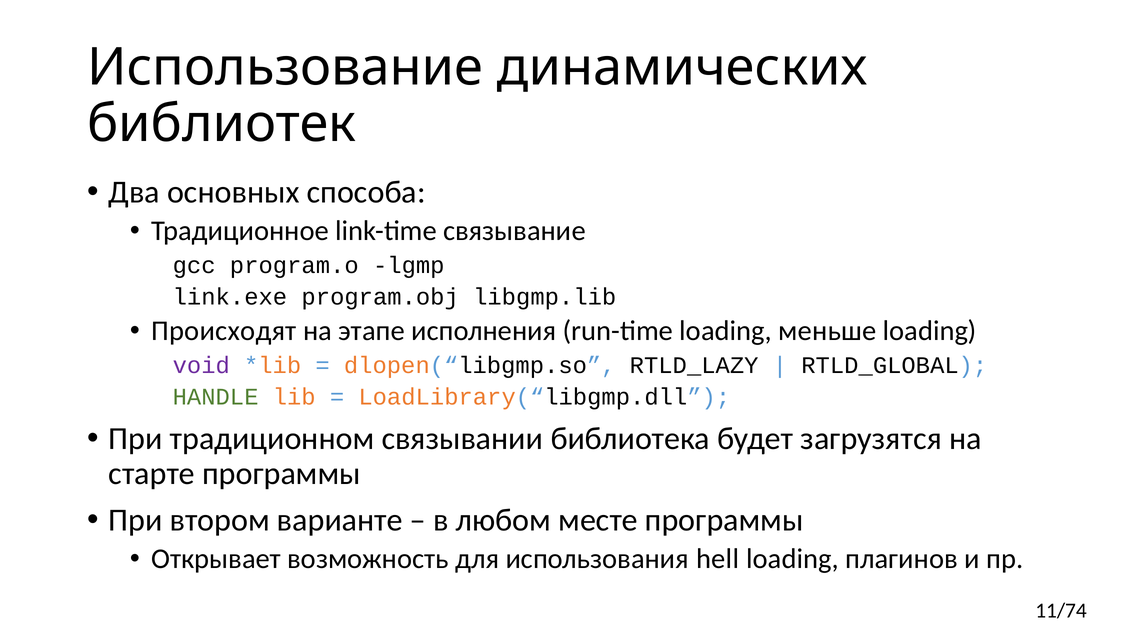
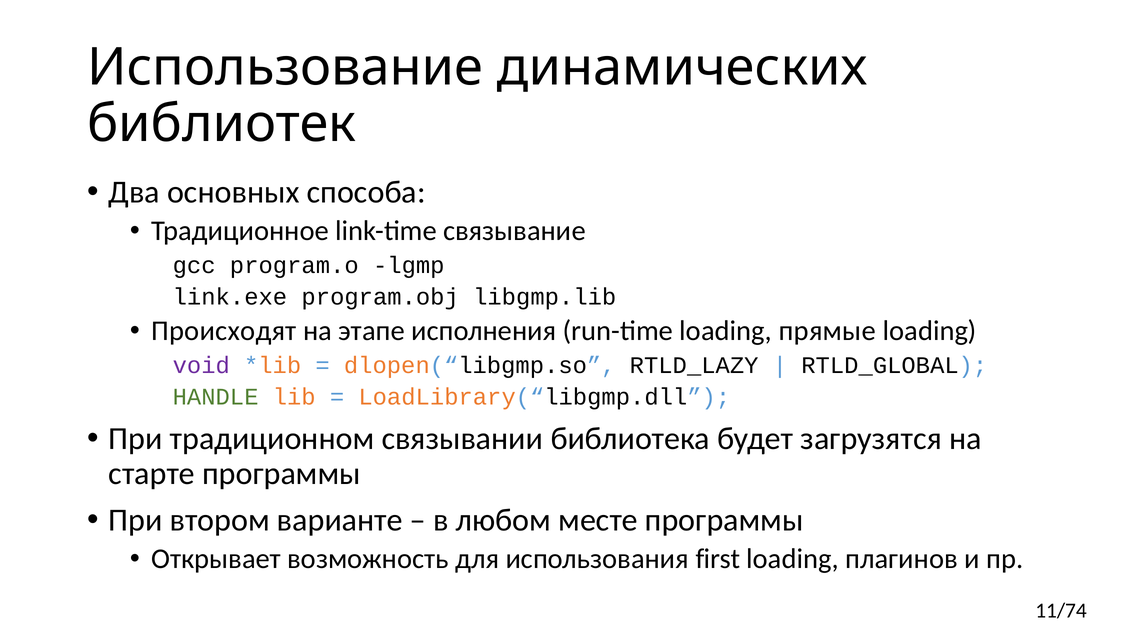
меньше: меньше -> прямые (827, 331)
hell: hell -> first (718, 559)
